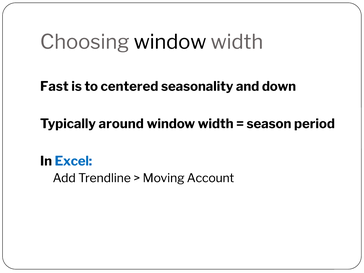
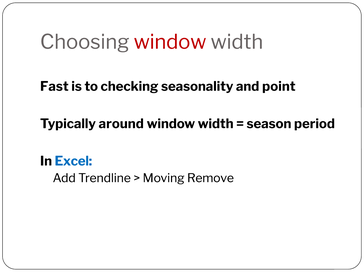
window colour: black -> red (170, 42)
centered: centered -> checking (129, 86)
down: down -> point (279, 86)
Account: Account -> Remove (211, 178)
